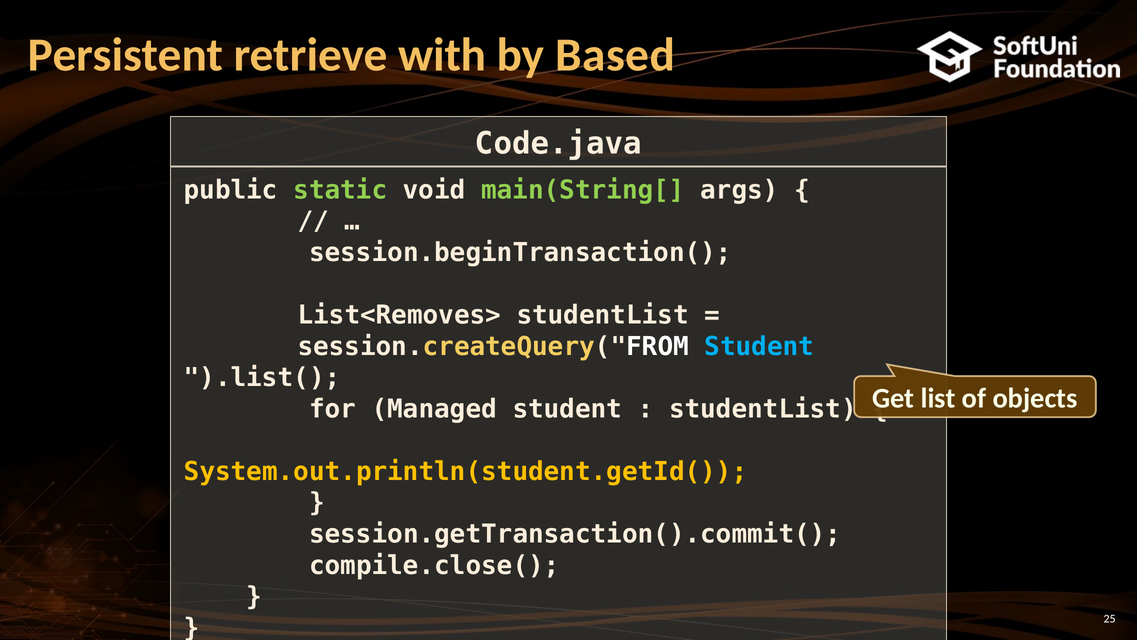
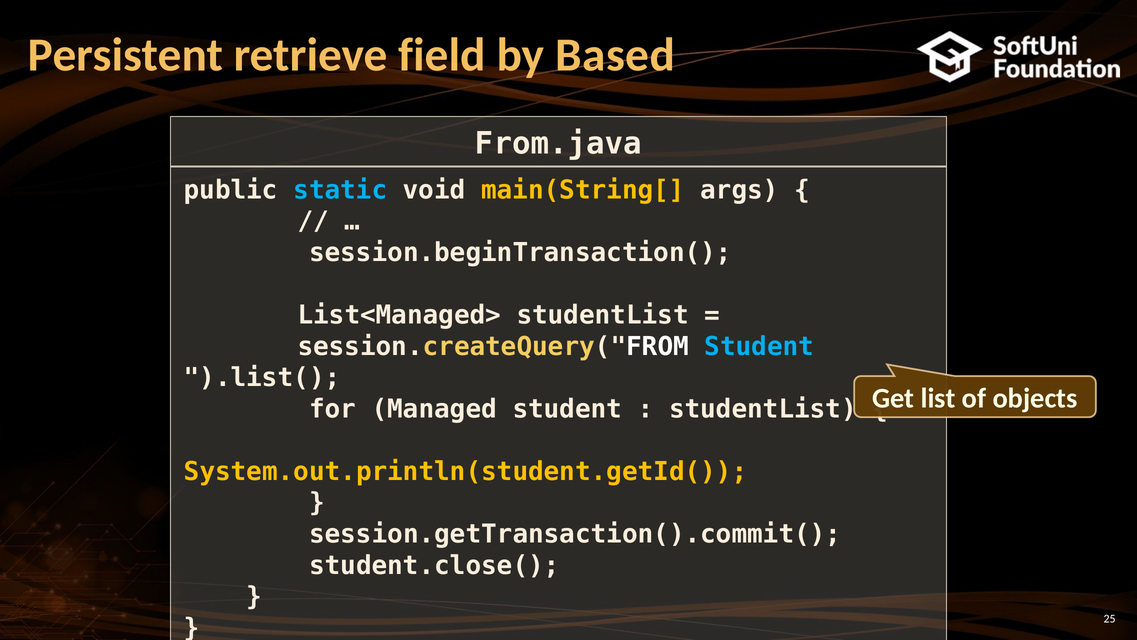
with: with -> field (442, 55)
Code.java: Code.java -> From.java (558, 144)
static colour: light green -> light blue (340, 190)
main(String[ colour: light green -> yellow (583, 190)
List<Removes>: List<Removes> -> List<Managed> (399, 315)
compile.close(: compile.close( -> student.close( (434, 565)
